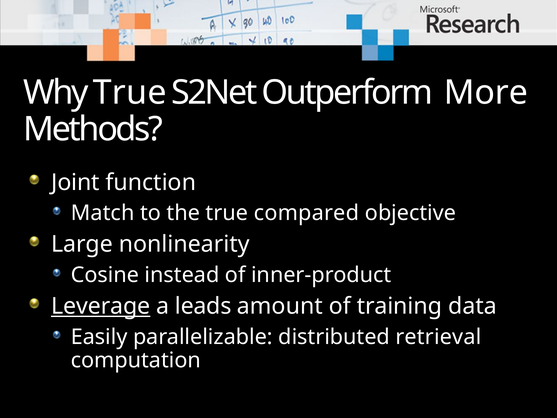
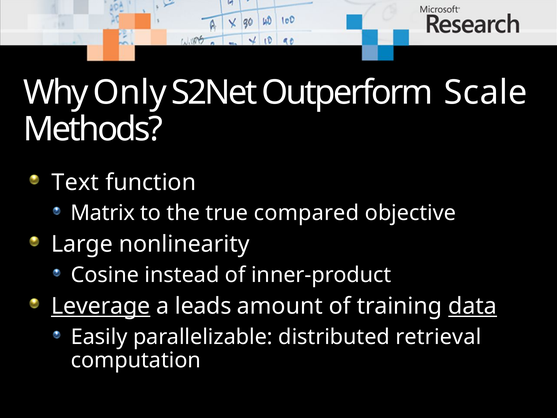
Why True: True -> Only (130, 92)
More: More -> Scale (486, 92)
Joint: Joint -> Text (75, 182)
Match: Match -> Matrix (103, 213)
data underline: none -> present (473, 306)
